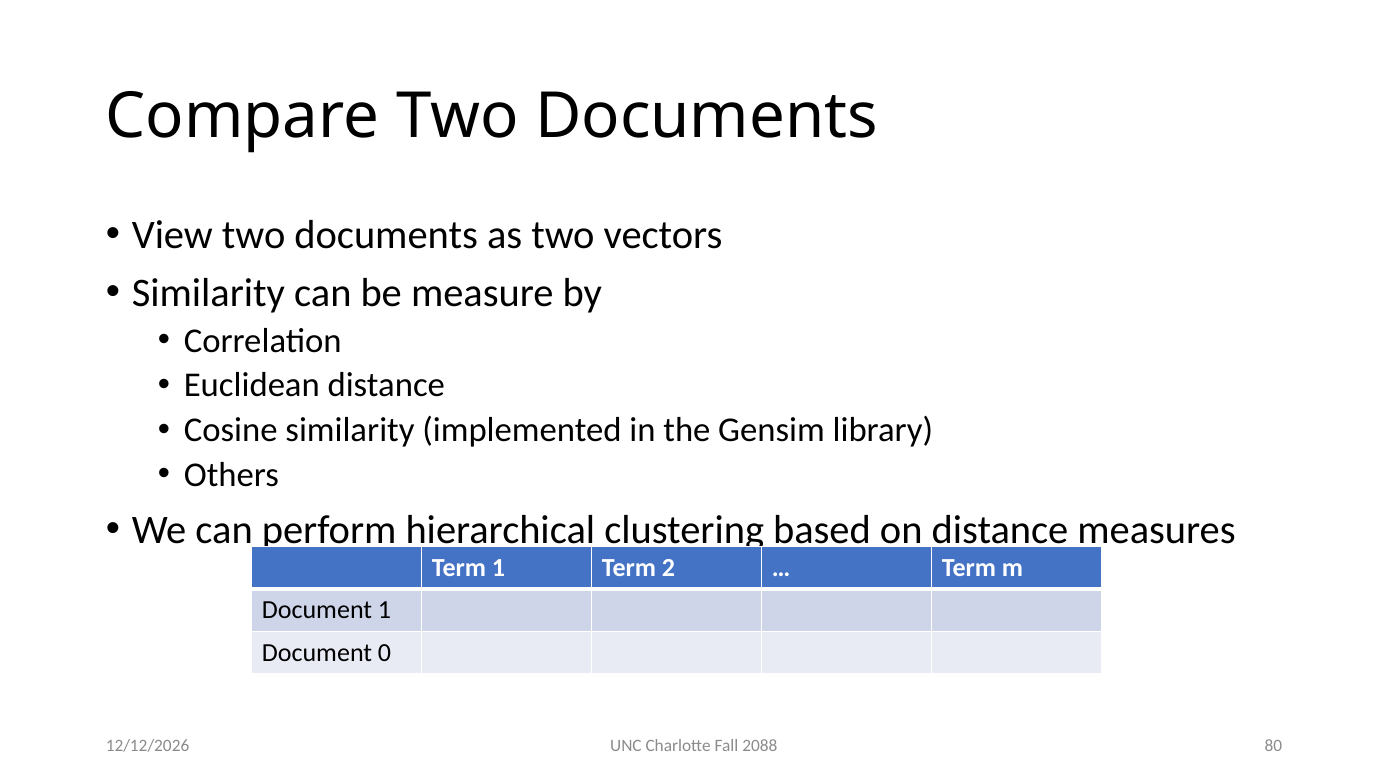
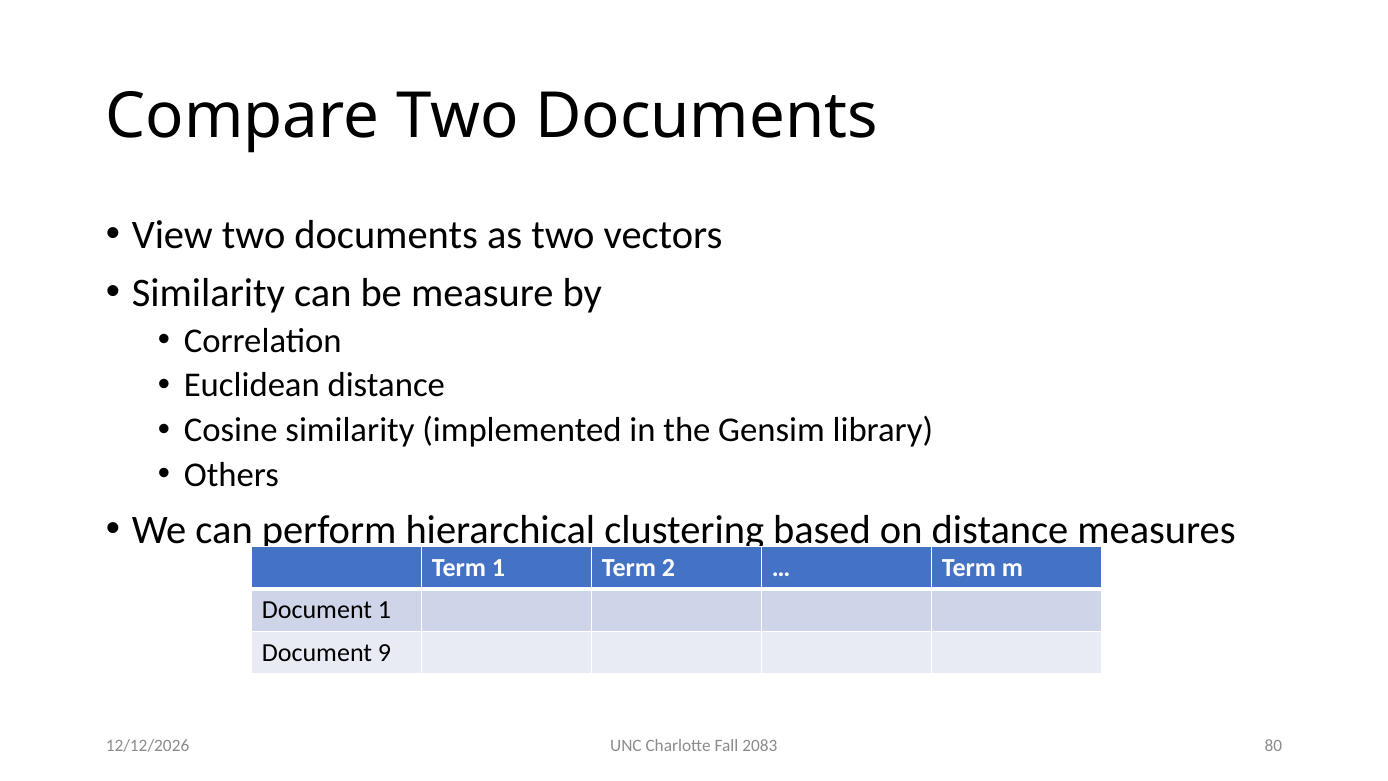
0: 0 -> 9 (384, 652)
2088: 2088 -> 2083 (760, 745)
